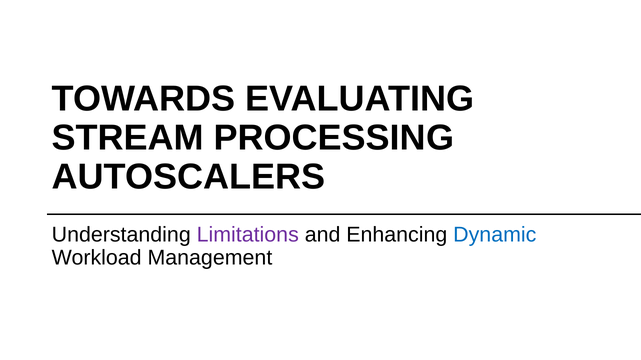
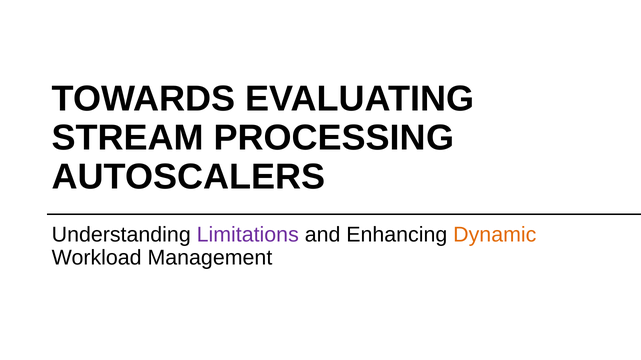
Dynamic colour: blue -> orange (495, 235)
